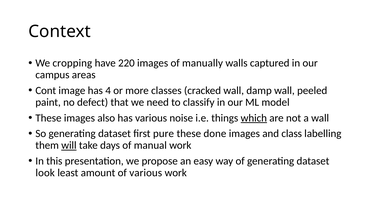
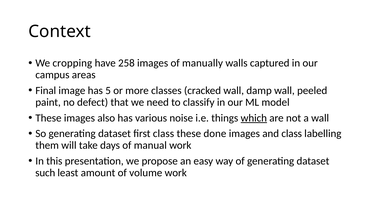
220: 220 -> 258 (126, 63)
Cont: Cont -> Final (46, 90)
4: 4 -> 5 (108, 90)
first pure: pure -> class (163, 133)
will underline: present -> none (69, 145)
look: look -> such (45, 173)
of various: various -> volume (146, 173)
